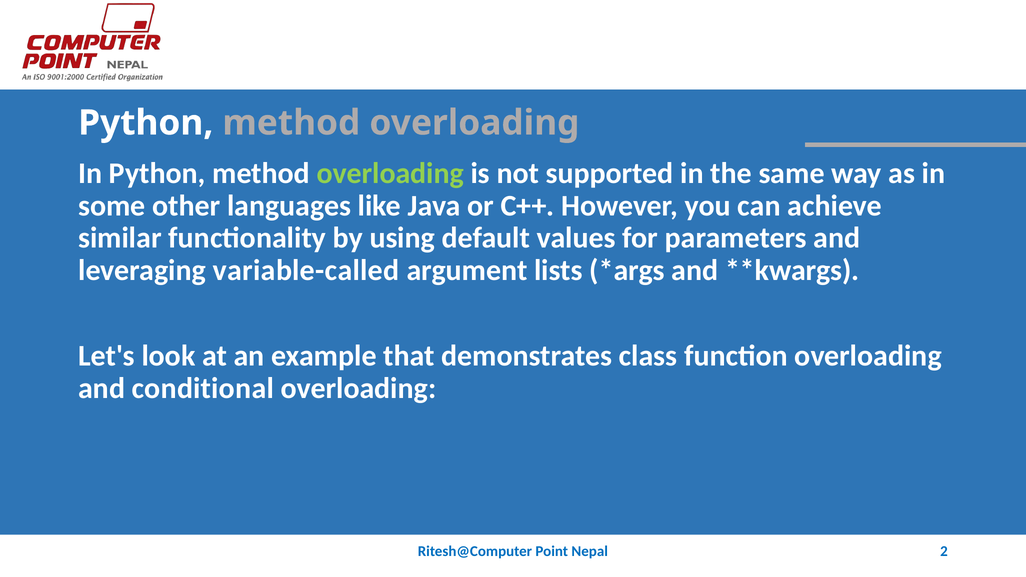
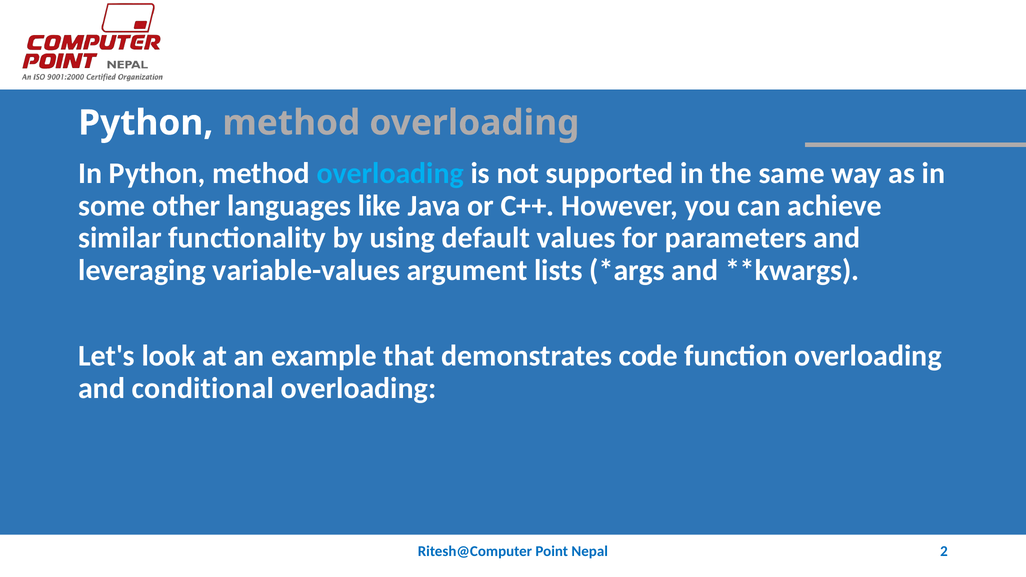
overloading colour: light green -> light blue (390, 173)
variable-called: variable-called -> variable-values (306, 270)
class: class -> code (648, 356)
